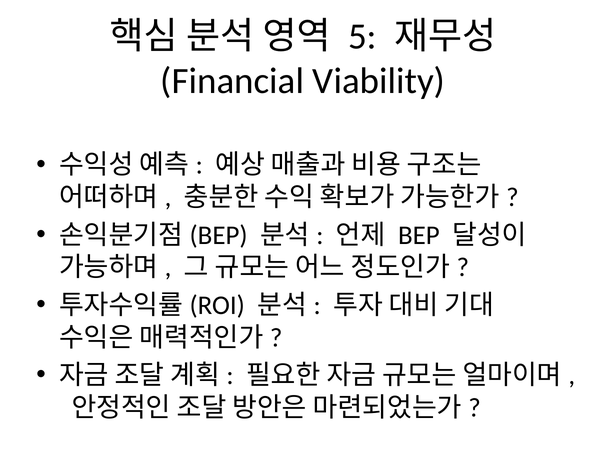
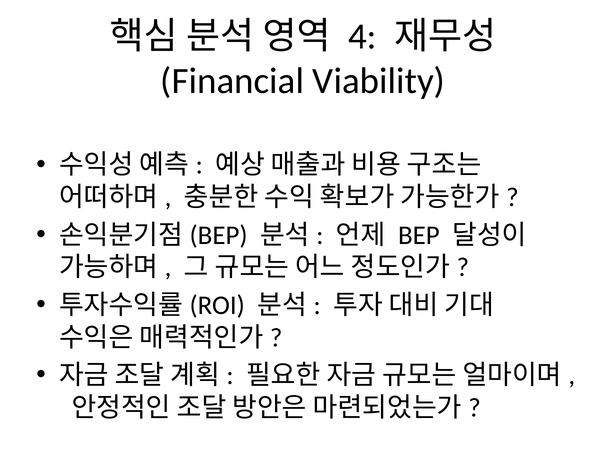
5: 5 -> 4 (362, 36)
